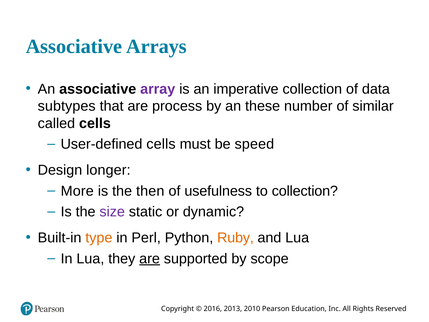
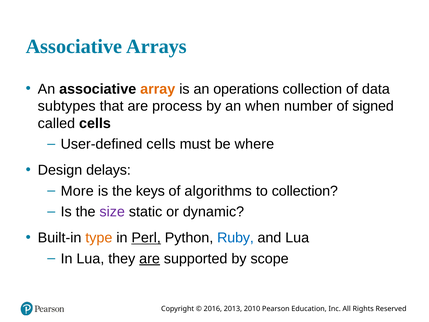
array colour: purple -> orange (158, 89)
imperative: imperative -> operations (246, 89)
these: these -> when (263, 106)
similar: similar -> signed (373, 106)
speed: speed -> where (254, 144)
longer: longer -> delays (109, 170)
then: then -> keys (150, 191)
usefulness: usefulness -> algorithms (218, 191)
Perl underline: none -> present (146, 238)
Ruby colour: orange -> blue (235, 238)
